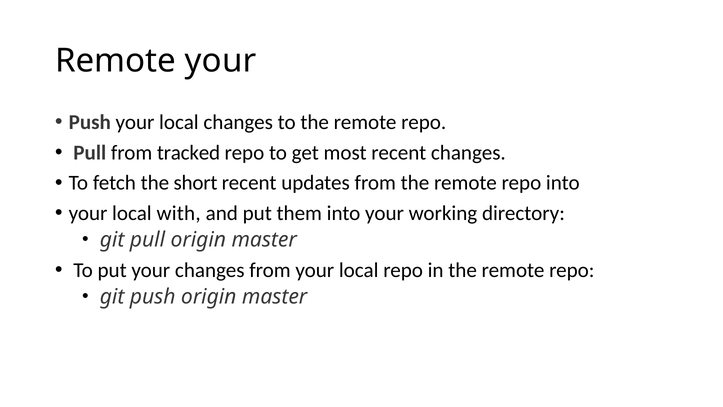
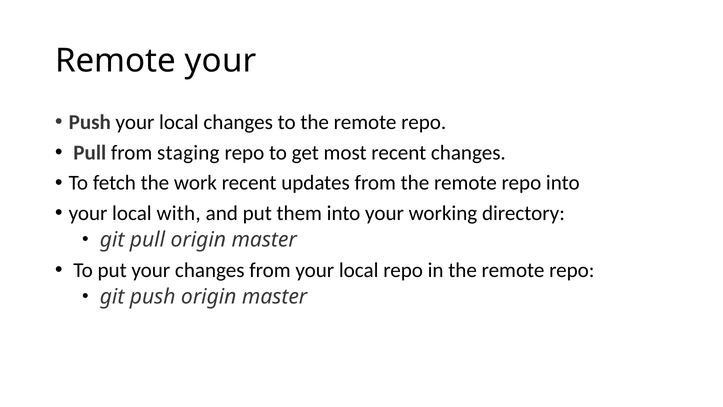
tracked: tracked -> staging (188, 153)
short: short -> work (195, 183)
